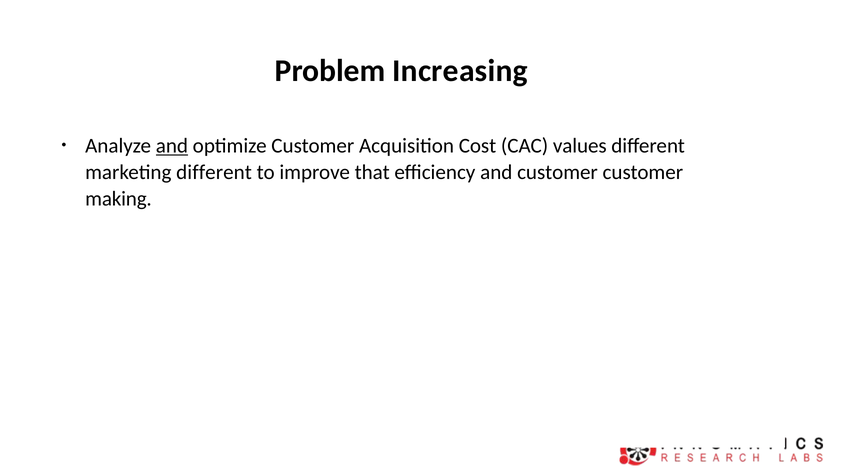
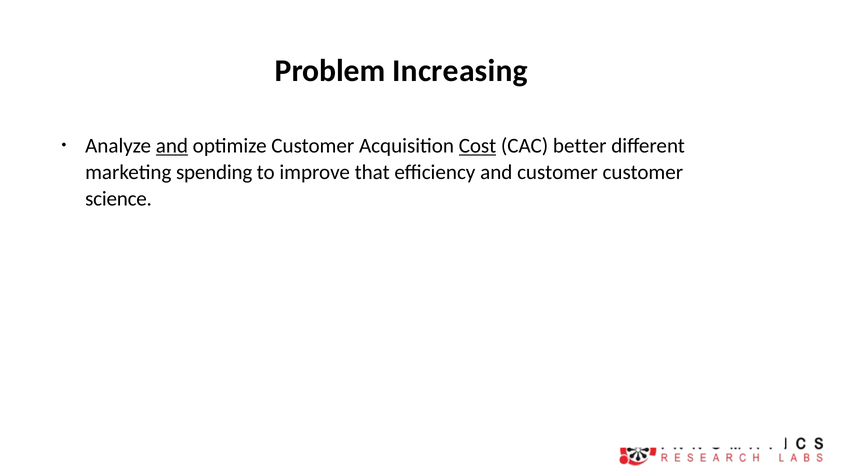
Cost underline: none -> present (477, 146)
values: values -> better (580, 146)
marketing different: different -> spending (214, 173)
making: making -> science (119, 199)
